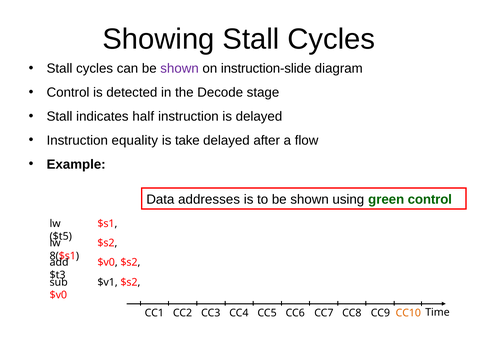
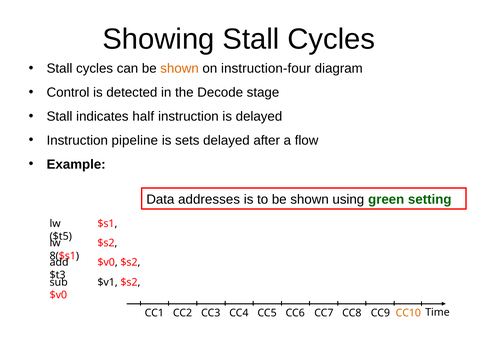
shown colour: purple -> orange (180, 68)
instruction-slide: instruction-slide -> instruction-four (266, 68)
equality: equality -> pipeline (135, 140)
take: take -> sets (187, 140)
green control: control -> setting (430, 199)
